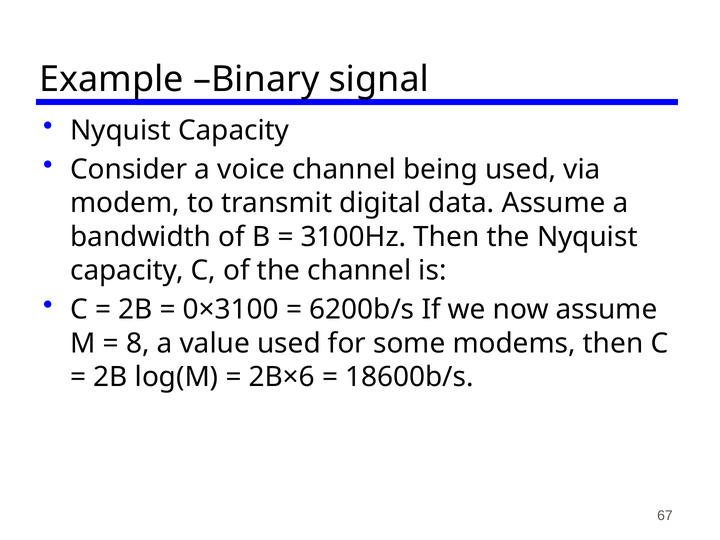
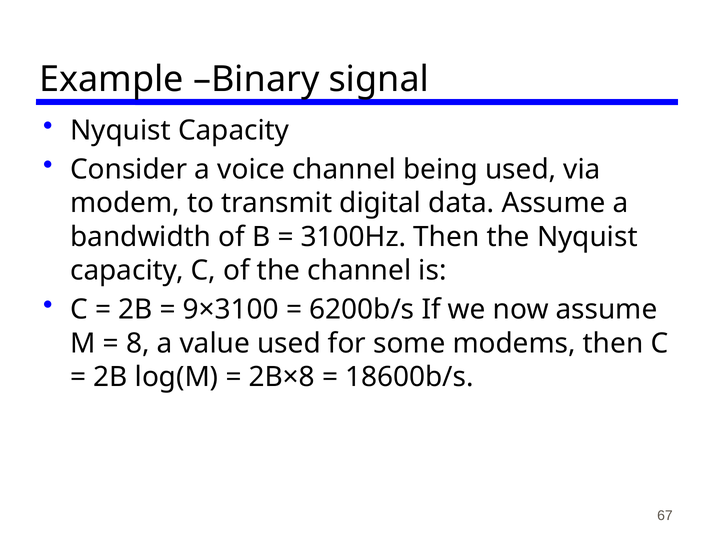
0×3100: 0×3100 -> 9×3100 (231, 310)
2B×6: 2B×6 -> 2B×8 (282, 377)
